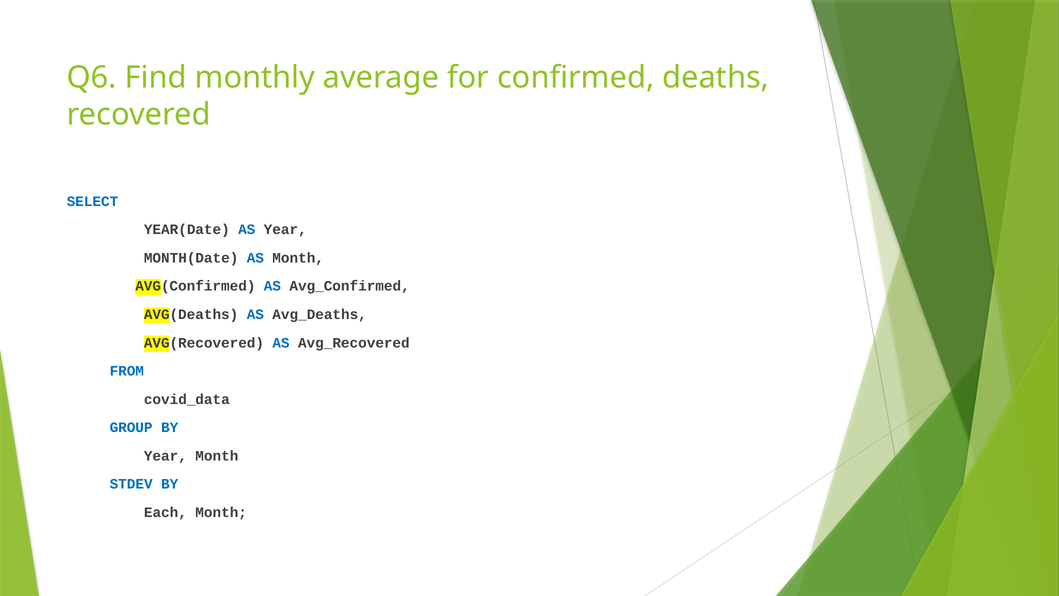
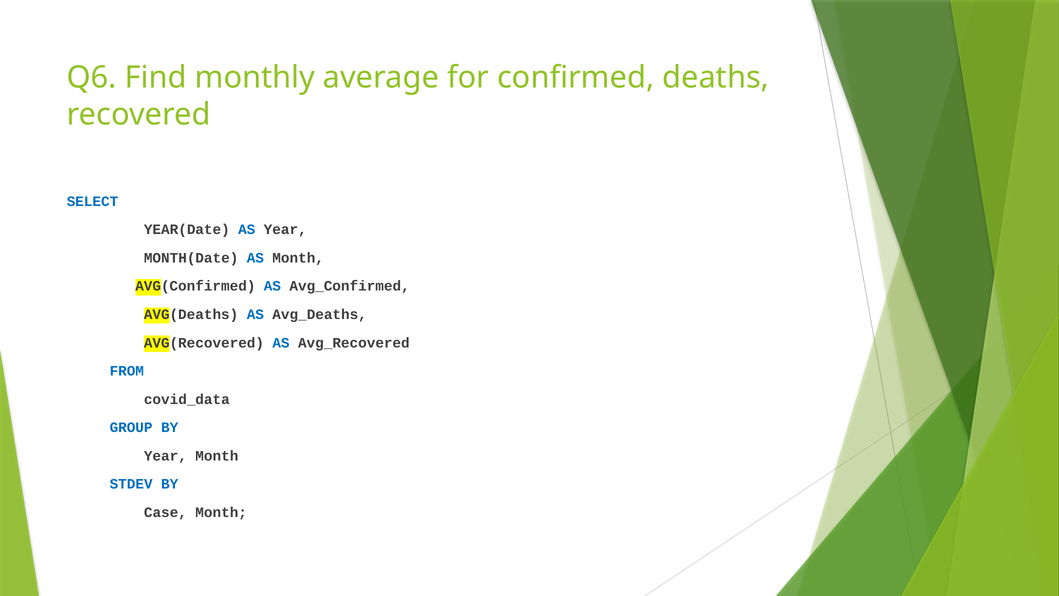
Each: Each -> Case (165, 512)
